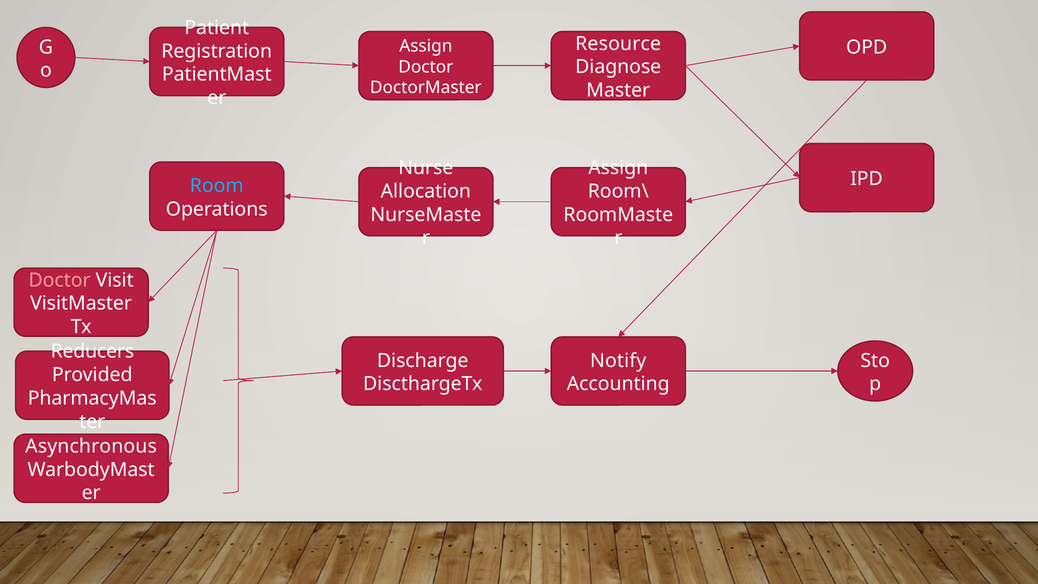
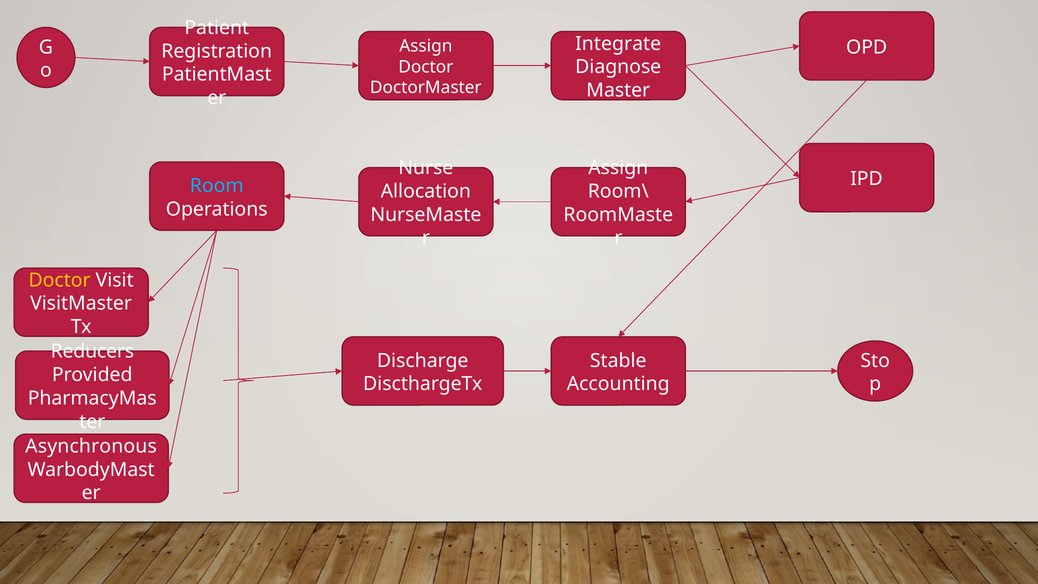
Resource: Resource -> Integrate (618, 44)
Doctor colour: pink -> yellow (60, 280)
Notify: Notify -> Stable (618, 361)
